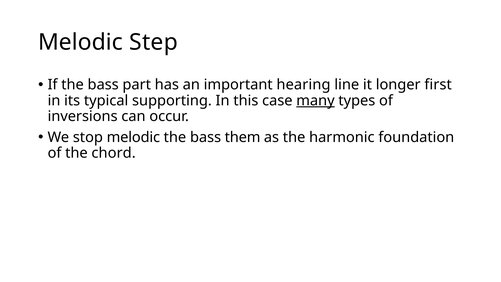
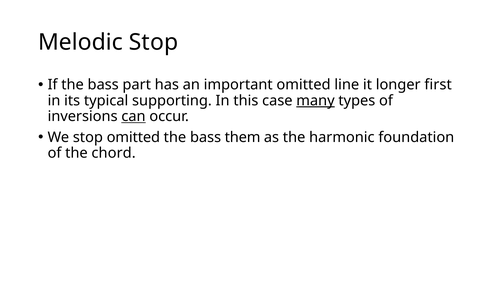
Melodic Step: Step -> Stop (154, 42)
important hearing: hearing -> omitted (304, 85)
can underline: none -> present (133, 116)
stop melodic: melodic -> omitted (133, 137)
